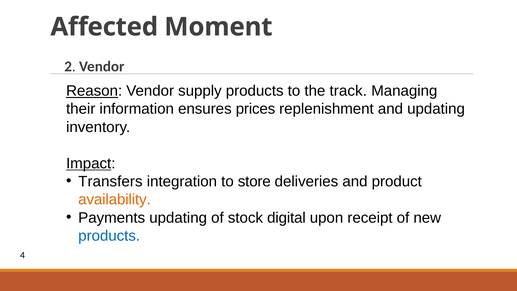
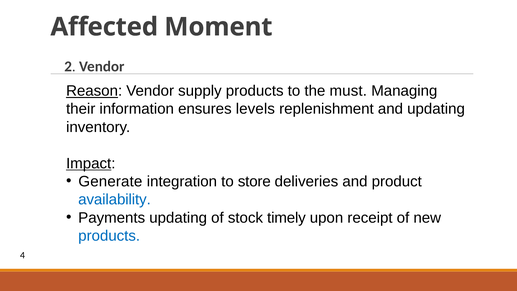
track: track -> must (348, 91)
prices: prices -> levels (255, 109)
Transfers: Transfers -> Generate (110, 181)
availability colour: orange -> blue (114, 199)
digital: digital -> timely (286, 218)
